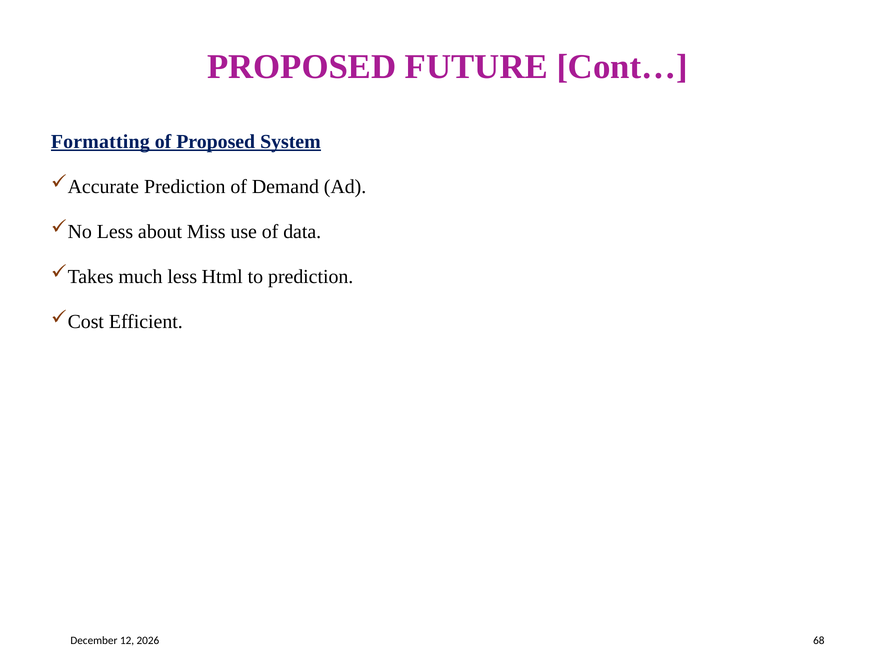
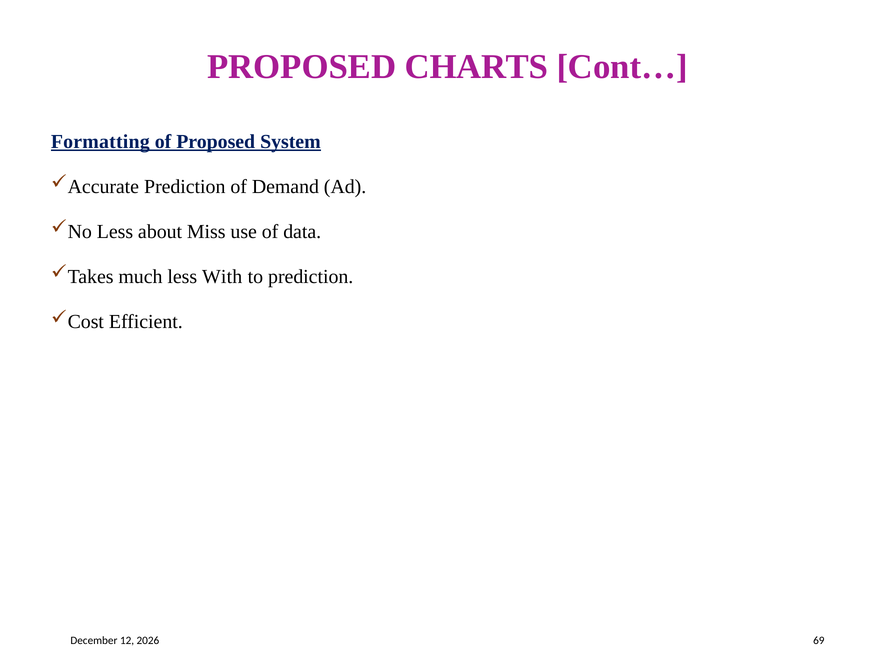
FUTURE: FUTURE -> CHARTS (476, 67)
Html: Html -> With (222, 277)
68: 68 -> 69 (819, 641)
